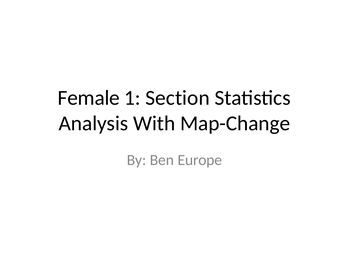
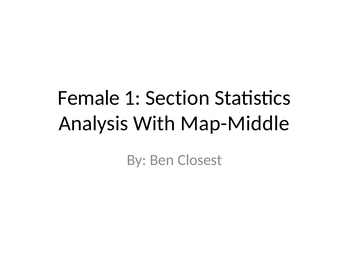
Map-Change: Map-Change -> Map-Middle (235, 124)
Europe: Europe -> Closest (200, 160)
